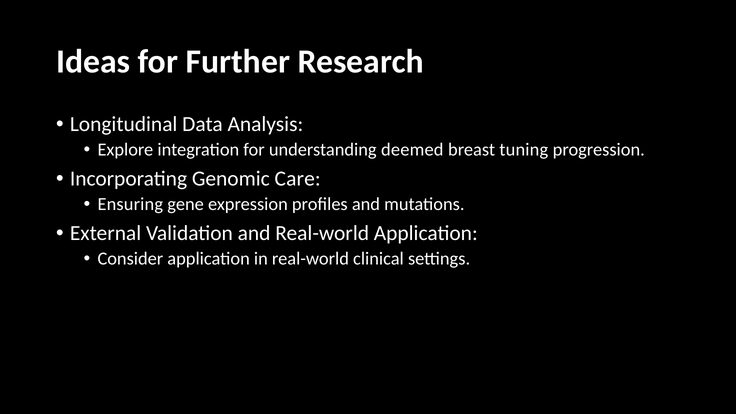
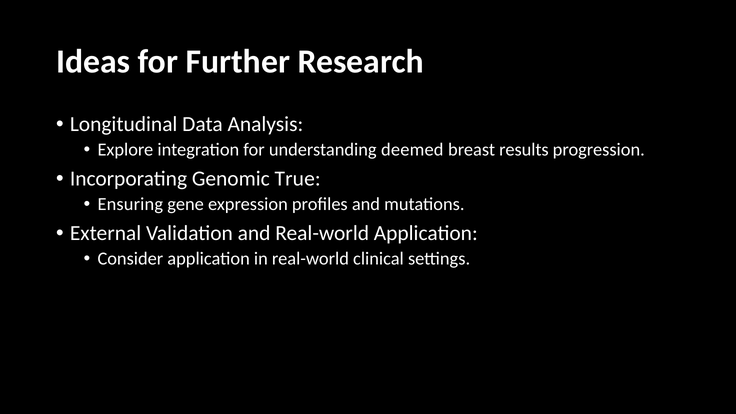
tuning: tuning -> results (524, 150)
Care: Care -> True (298, 179)
